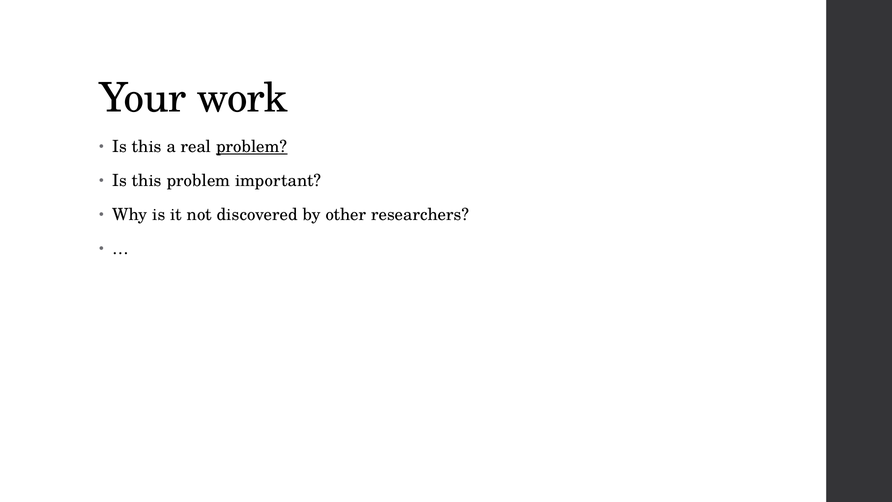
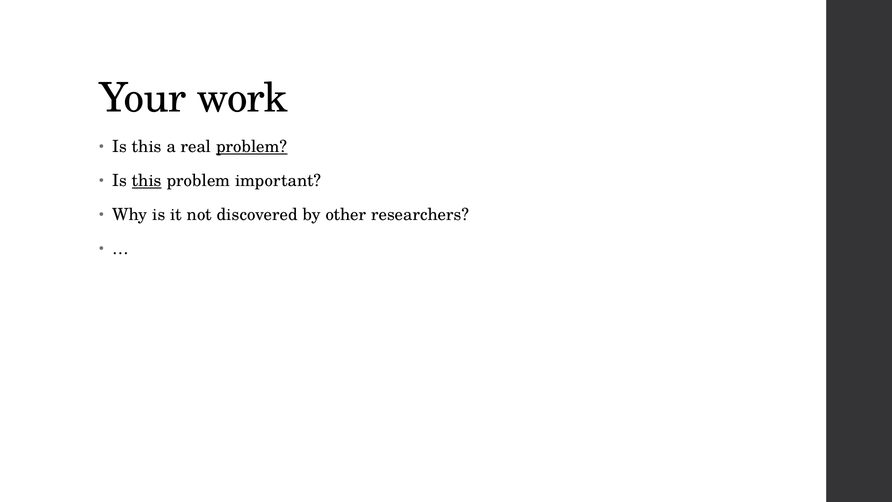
this underline: none -> present (147, 181)
